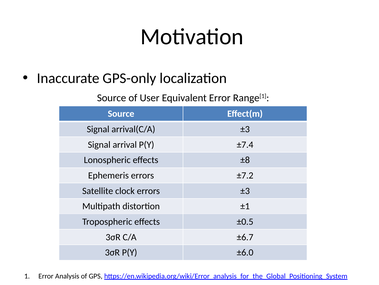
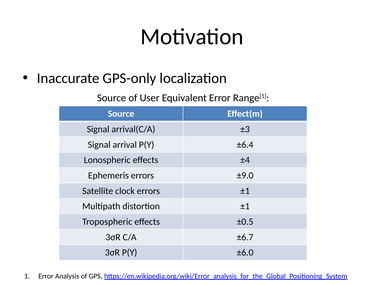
±7.4: ±7.4 -> ±6.4 (245, 144)
±8: ±8 -> ±4 (245, 160)
±7.2: ±7.2 -> ±9.0 (245, 175)
errors ±3: ±3 -> ±1 (245, 190)
